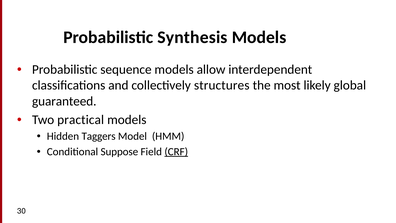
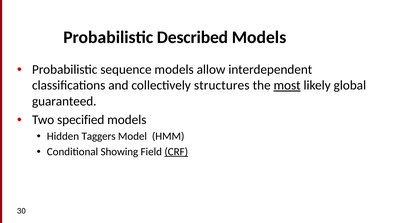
Synthesis: Synthesis -> Described (193, 37)
most underline: none -> present (287, 85)
practical: practical -> specified (81, 120)
Suppose: Suppose -> Showing (119, 152)
